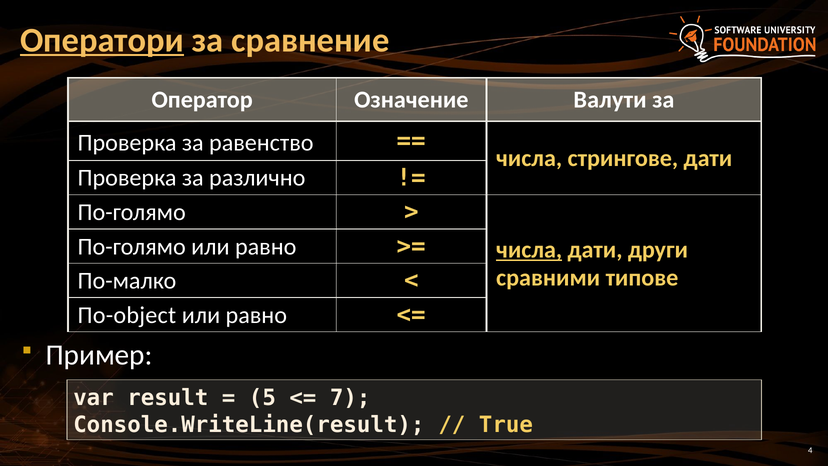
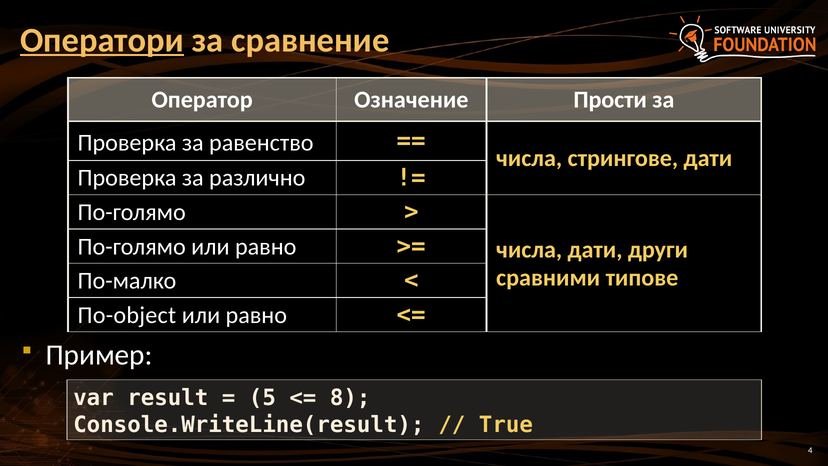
Валути: Валути -> Прости (610, 100)
числа underline: present -> none (529, 250)
7: 7 -> 8 (350, 398)
